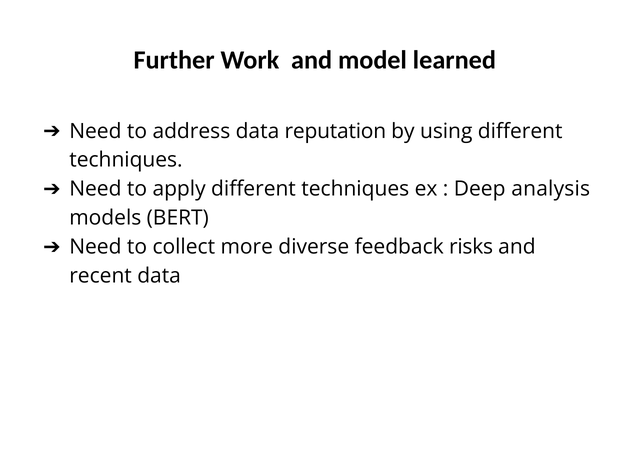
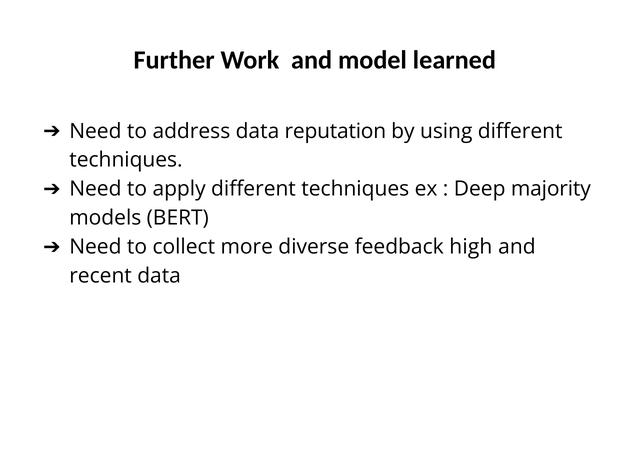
analysis: analysis -> majority (551, 189)
risks: risks -> high (471, 247)
